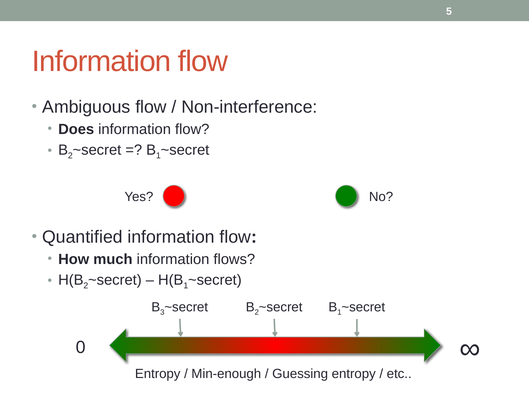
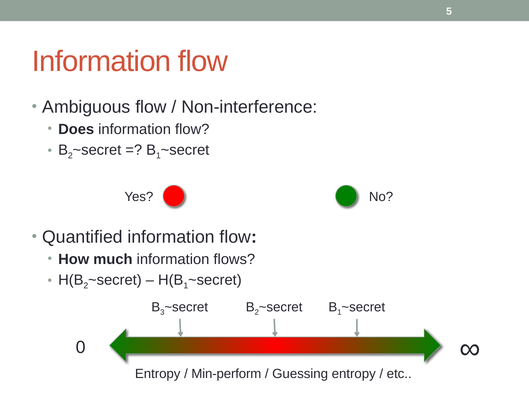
Min-enough: Min-enough -> Min-perform (226, 374)
